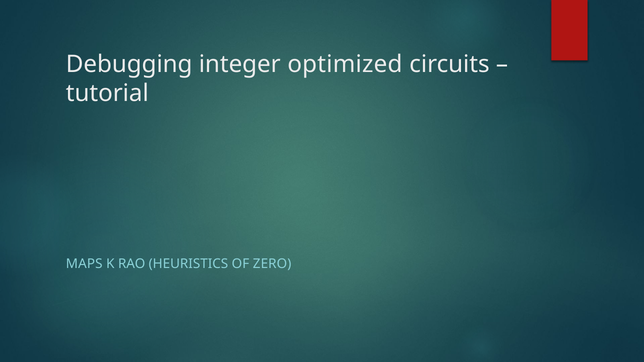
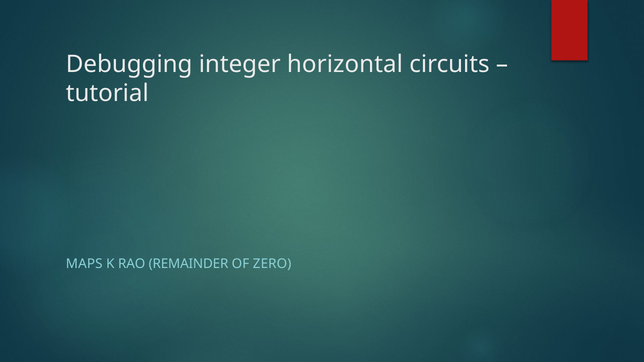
optimized: optimized -> horizontal (345, 65)
HEURISTICS: HEURISTICS -> REMAINDER (189, 264)
